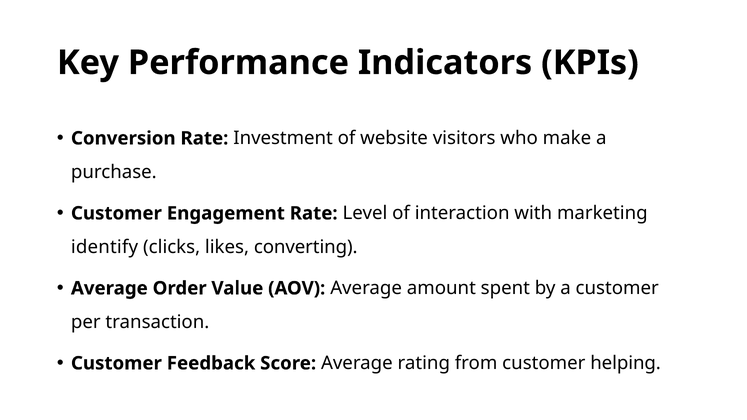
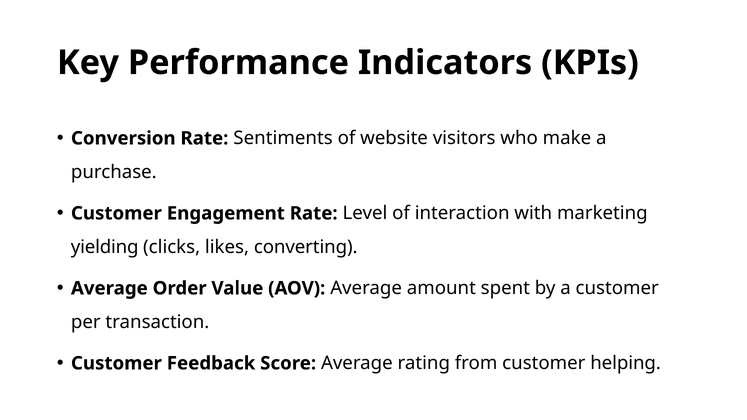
Investment: Investment -> Sentiments (283, 138)
identify: identify -> yielding (105, 247)
